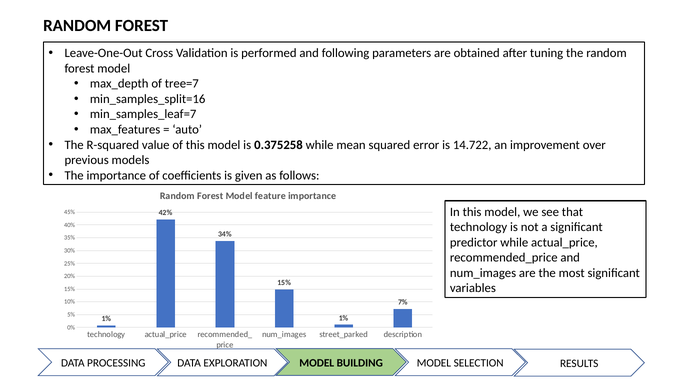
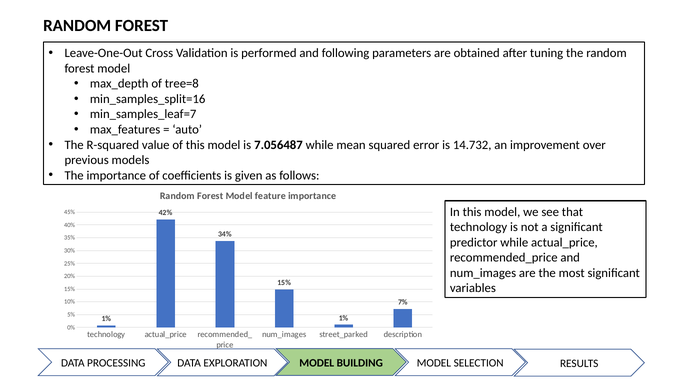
tree=7: tree=7 -> tree=8 (182, 84)
0.375258: 0.375258 -> 7.056487 (278, 145)
14.722: 14.722 -> 14.732 (472, 145)
